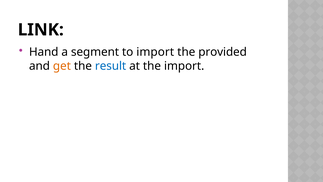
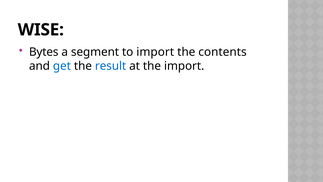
LINK: LINK -> WISE (41, 30)
Hand: Hand -> Bytes (44, 52)
provided: provided -> contents (222, 52)
get colour: orange -> blue (62, 66)
